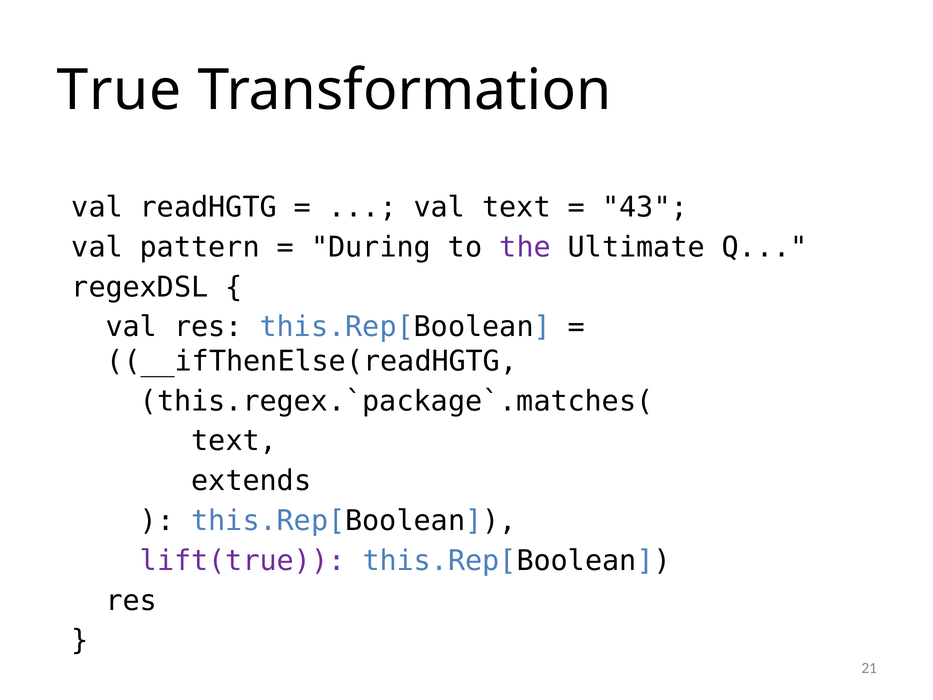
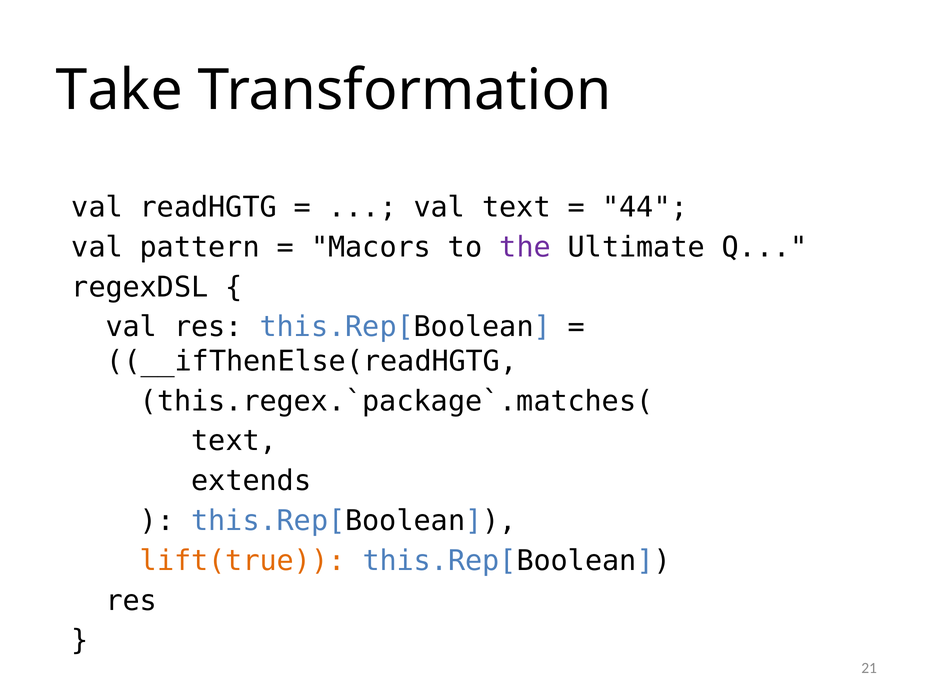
True: True -> Take (119, 90)
43: 43 -> 44 (645, 207)
During: During -> Macors (371, 247)
lift(true colour: purple -> orange (243, 561)
